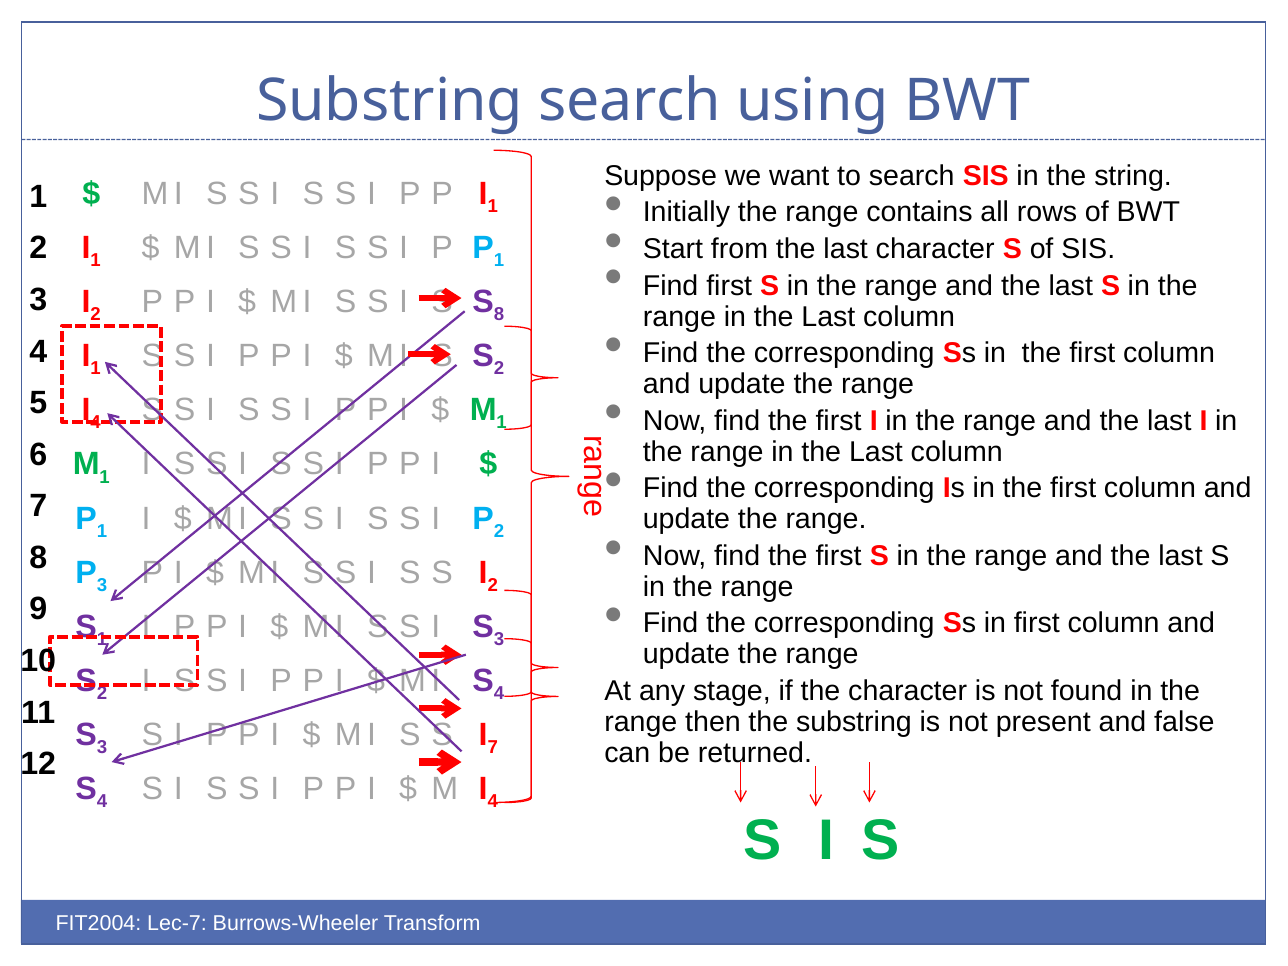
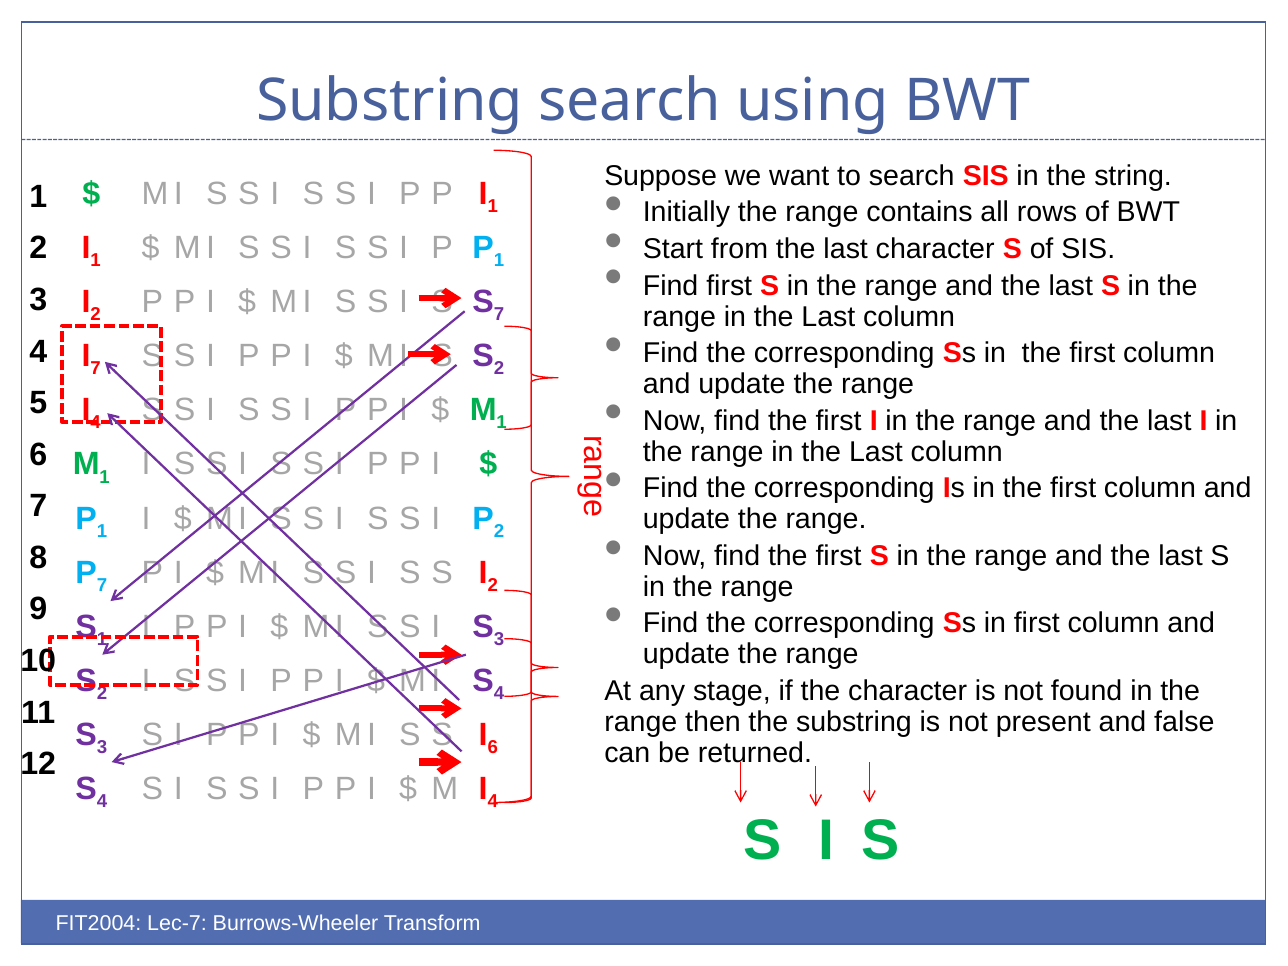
S 8: 8 -> 7 (499, 315)
1: 1 -> 7 (96, 369)
P 3: 3 -> 7 (102, 585)
I 7: 7 -> 6 (493, 747)
